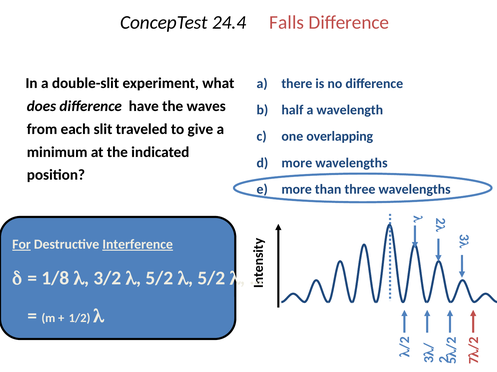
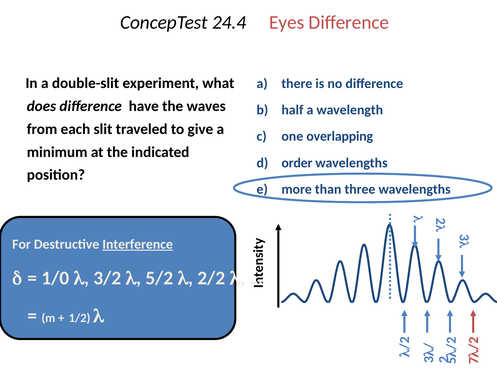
Falls: Falls -> Eyes (287, 23)
more: more -> order (297, 163)
For underline: present -> none (21, 245)
1/8: 1/8 -> 1/0 (55, 279)
5/2: 5/2 -> 2/2 (211, 279)
